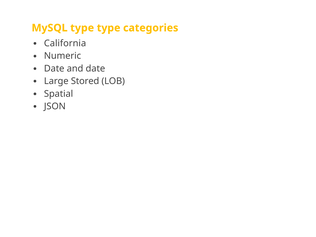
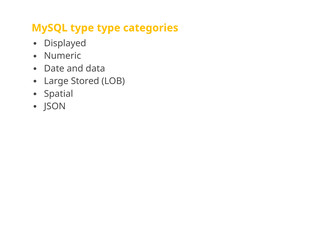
California: California -> Displayed (65, 43)
and date: date -> data (95, 69)
